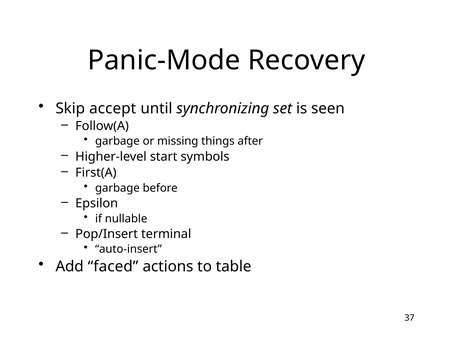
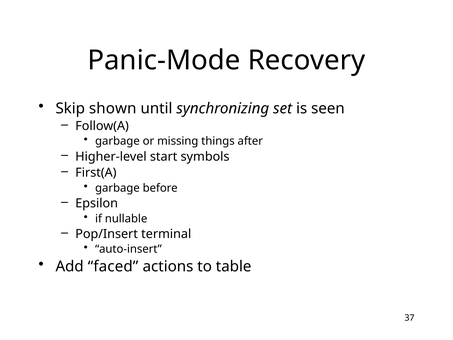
accept: accept -> shown (113, 108)
